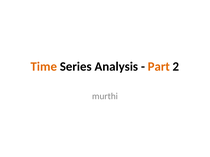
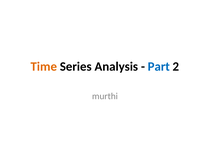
Part colour: orange -> blue (159, 67)
